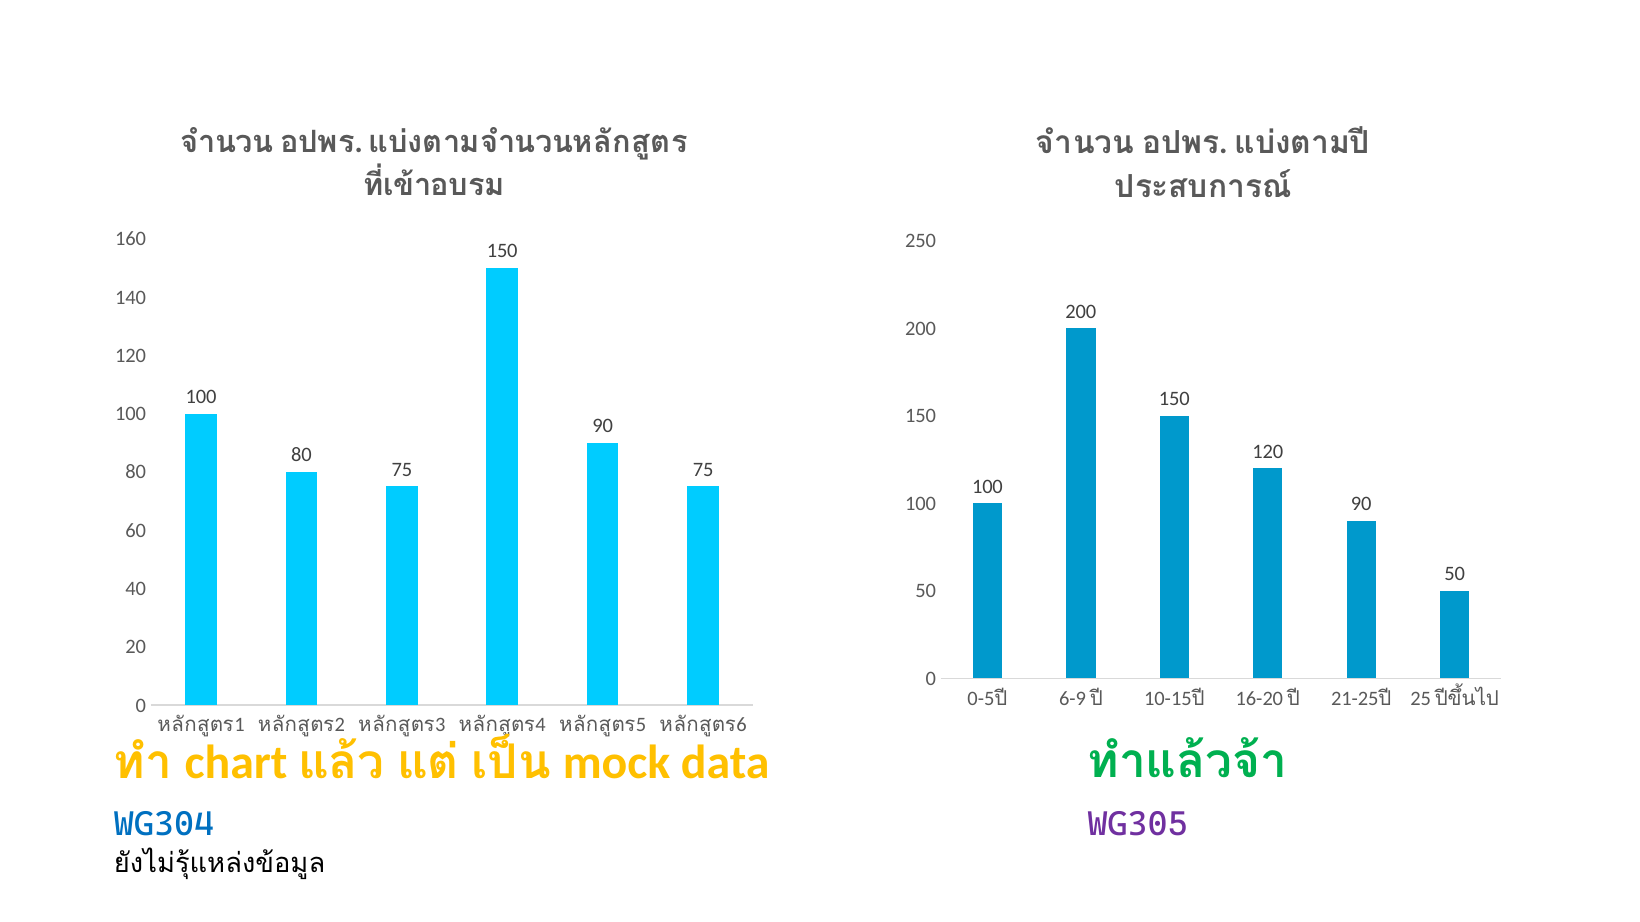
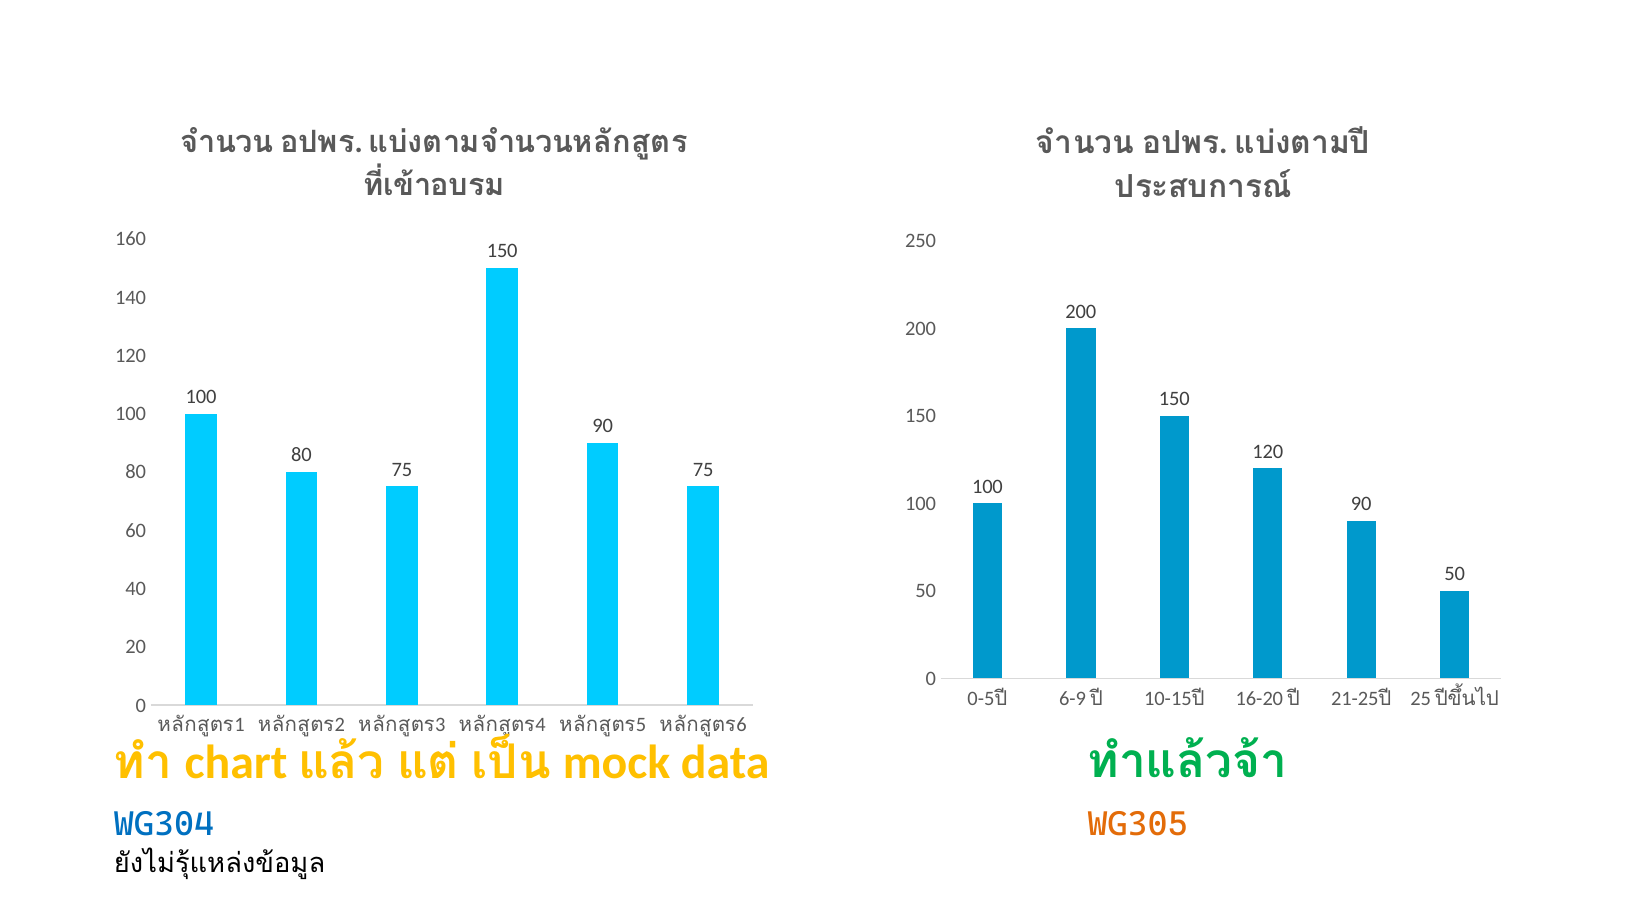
WG305 colour: purple -> orange (1138, 825)
